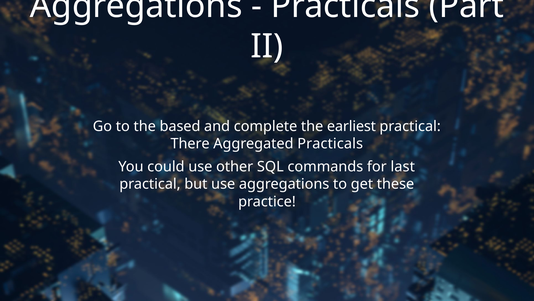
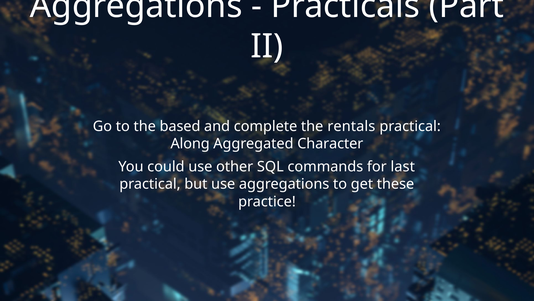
earliest: earliest -> rentals (351, 126)
There: There -> Along (190, 144)
Aggregated Practicals: Practicals -> Character (330, 144)
